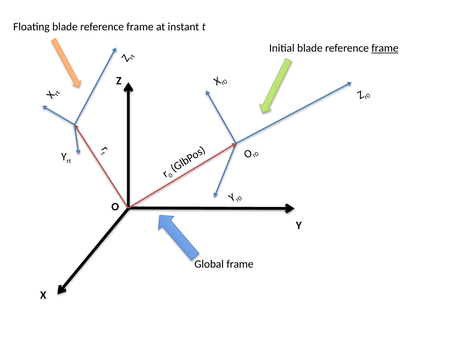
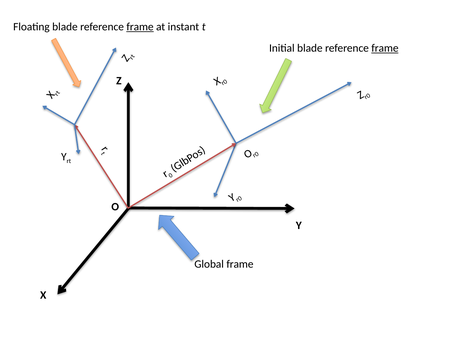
frame underline: none -> present (140, 27)
